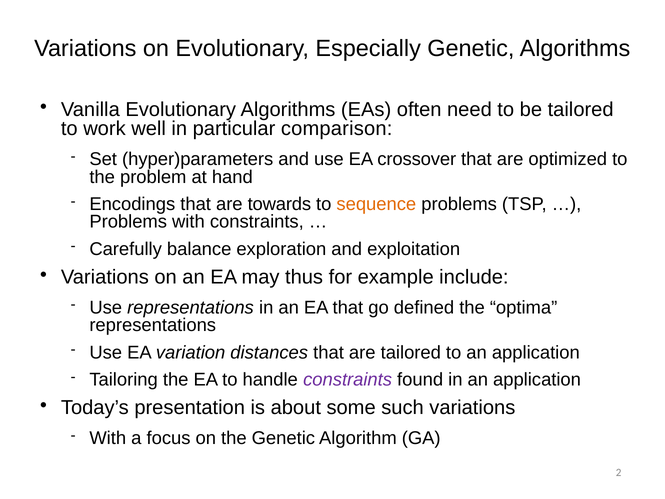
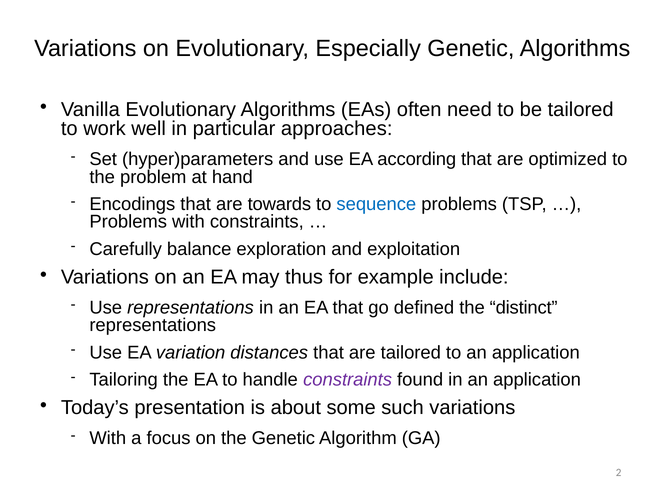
comparison: comparison -> approaches (337, 129)
crossover: crossover -> according (417, 159)
sequence colour: orange -> blue (376, 204)
optima: optima -> distinct (524, 307)
